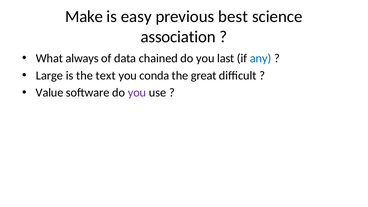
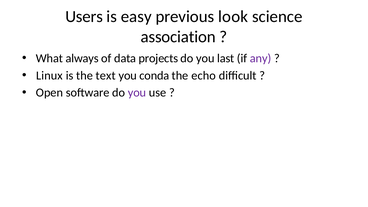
Make: Make -> Users (84, 17)
best: best -> look (233, 17)
chained: chained -> projects (158, 58)
any colour: blue -> purple (261, 58)
Large: Large -> Linux (49, 76)
great: great -> echo (204, 76)
Value: Value -> Open (49, 93)
